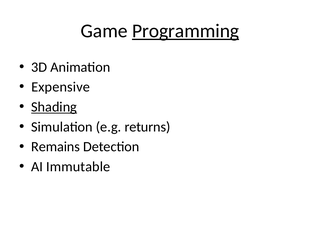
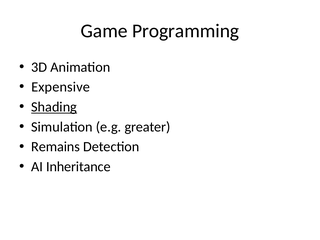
Programming underline: present -> none (186, 31)
returns: returns -> greater (147, 127)
Immutable: Immutable -> Inheritance (78, 167)
